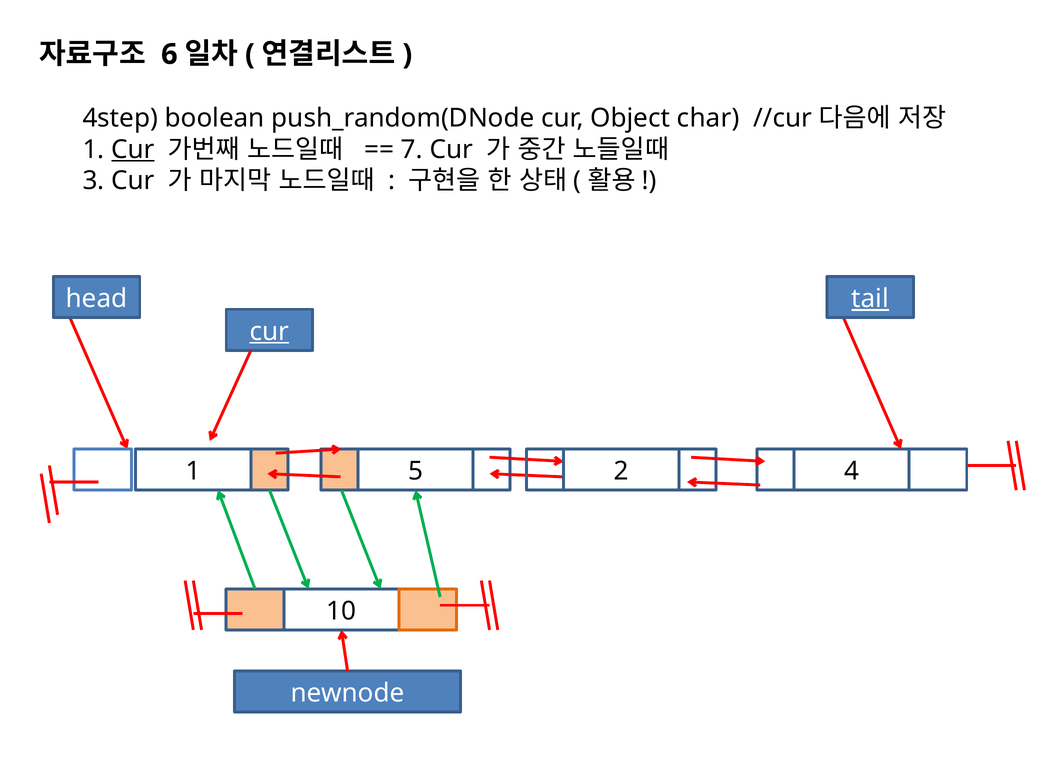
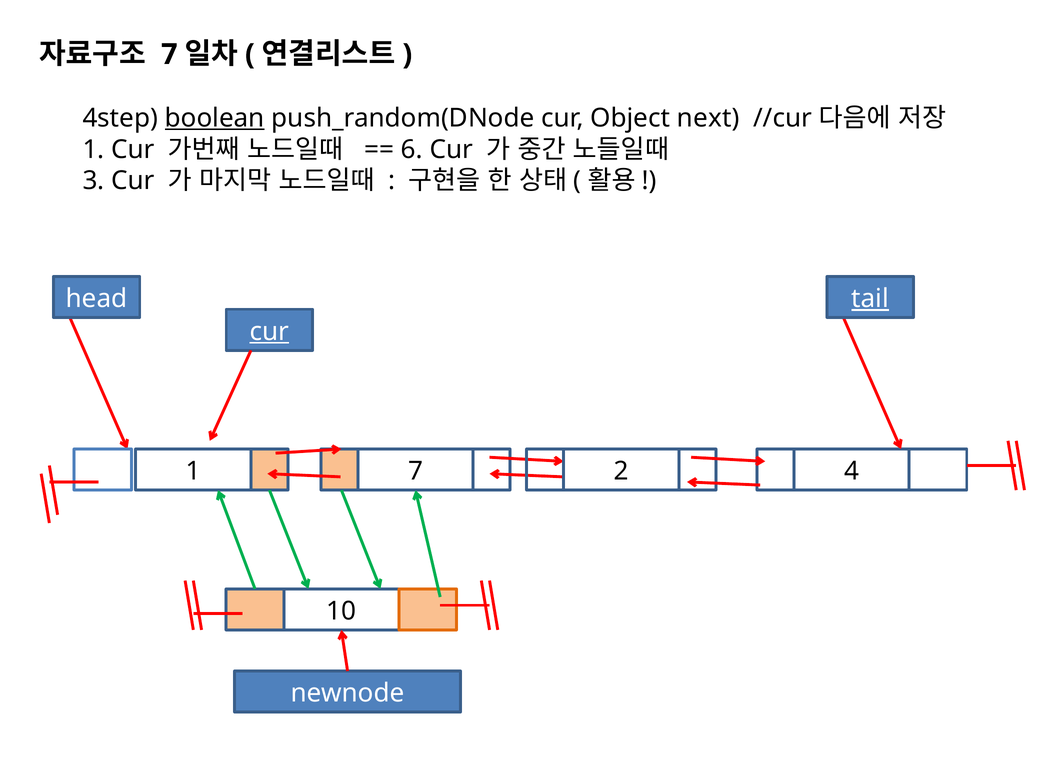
6: 6 -> 7 (169, 54)
boolean underline: none -> present (215, 118)
char: char -> next (708, 118)
Cur underline: present -> none (133, 150)
7: 7 -> 6 (412, 150)
1 5: 5 -> 7 (416, 472)
